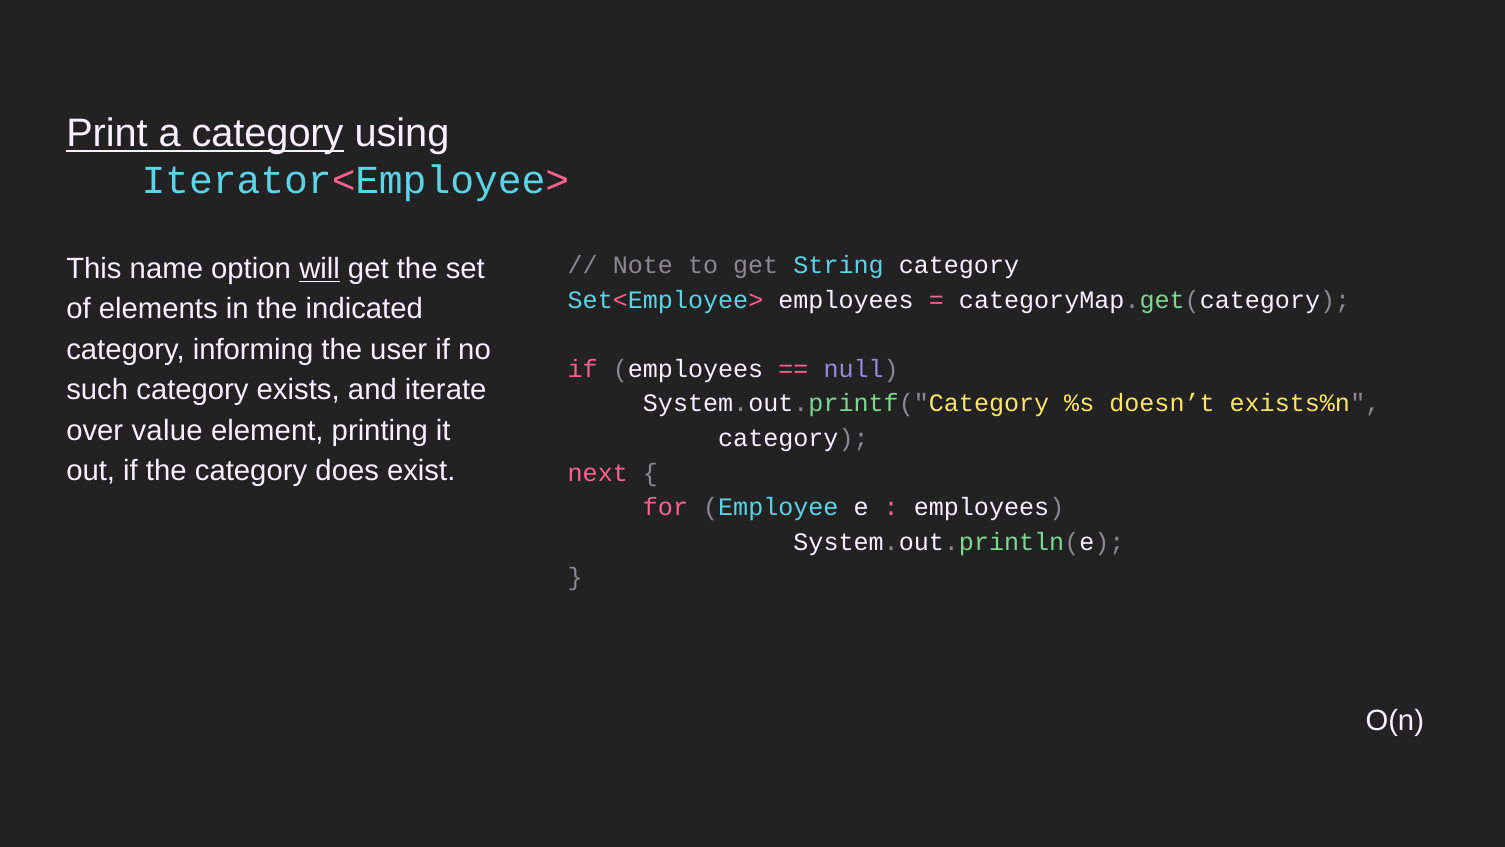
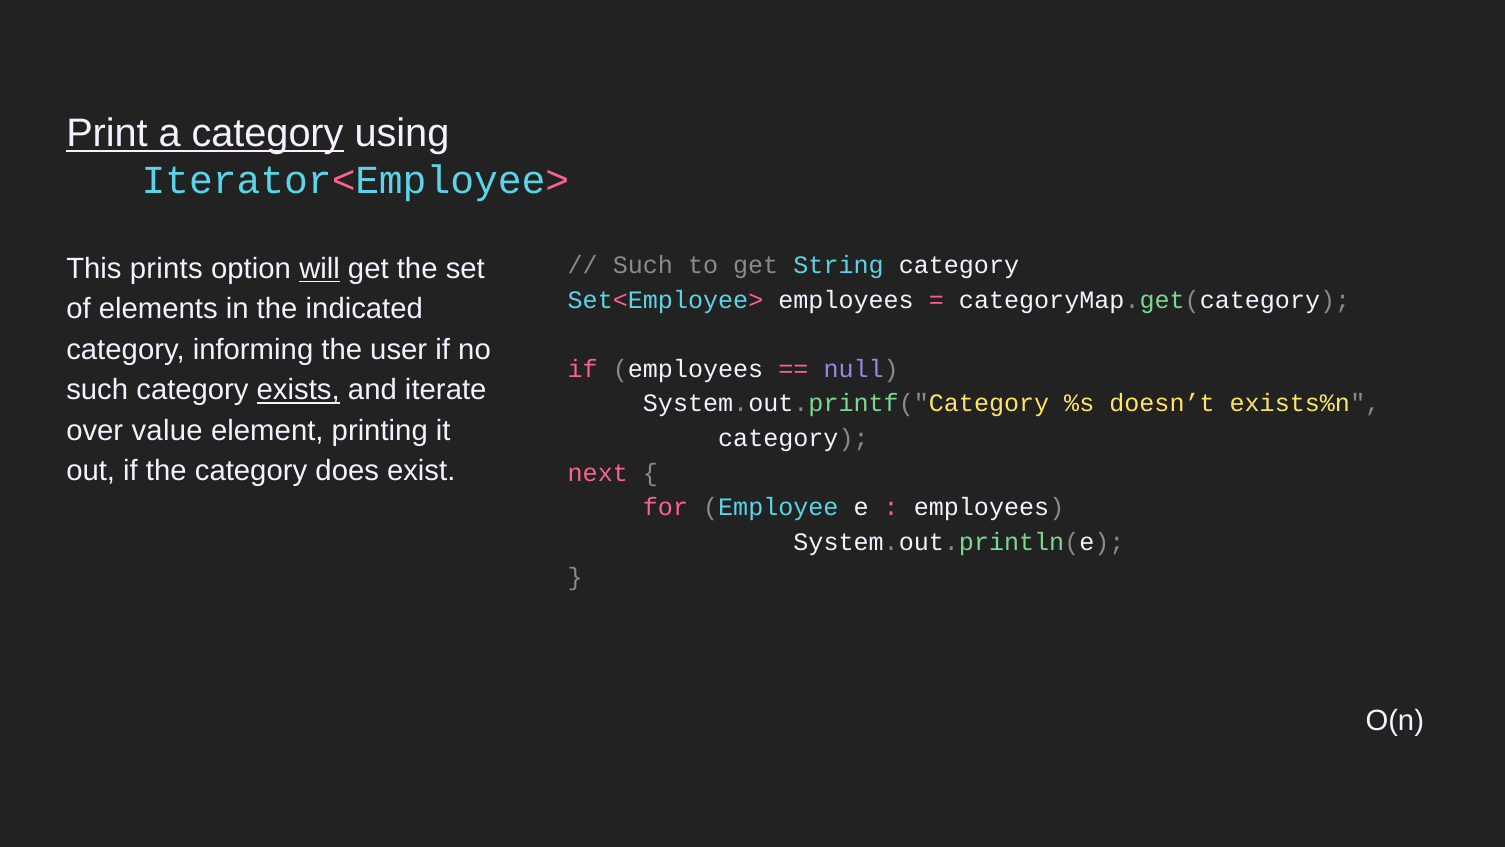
name: name -> prints (166, 269)
Note: Note -> Such (643, 265)
exists underline: none -> present (298, 390)
